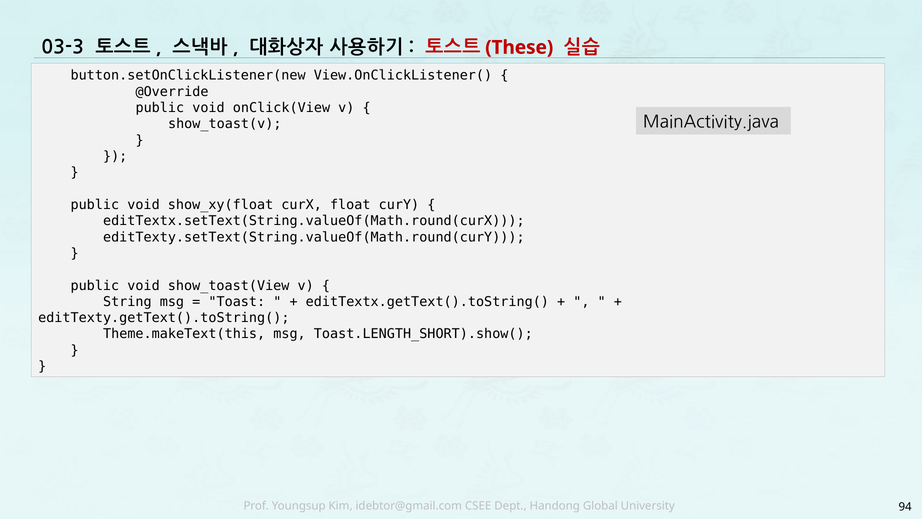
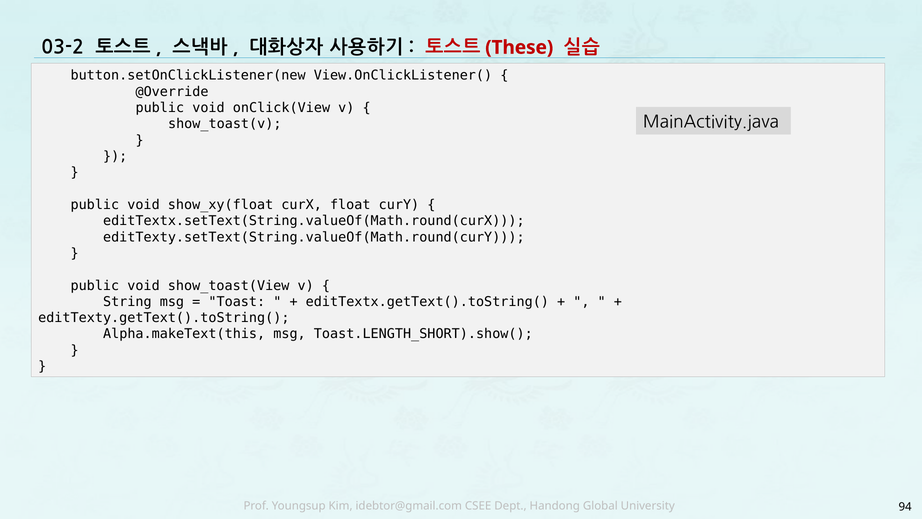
03-3: 03-3 -> 03-2 (63, 47)
Theme.makeText(this: Theme.makeText(this -> Alpha.makeText(this (184, 334)
